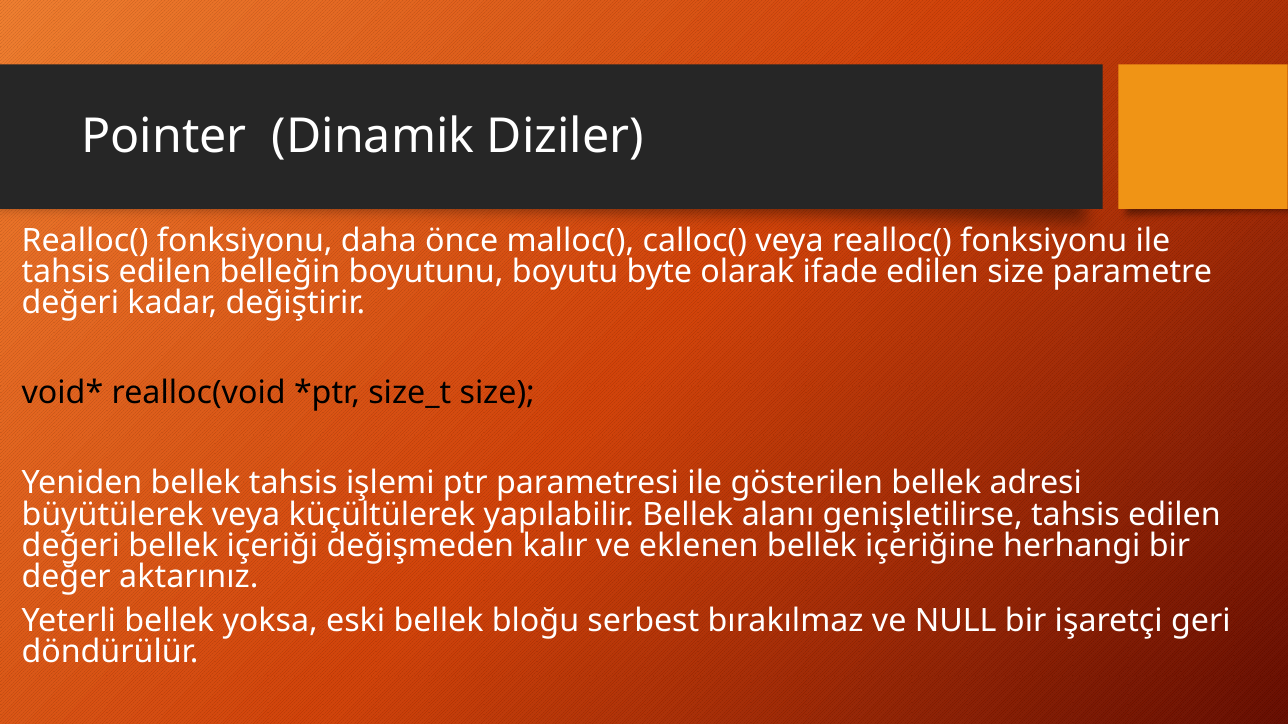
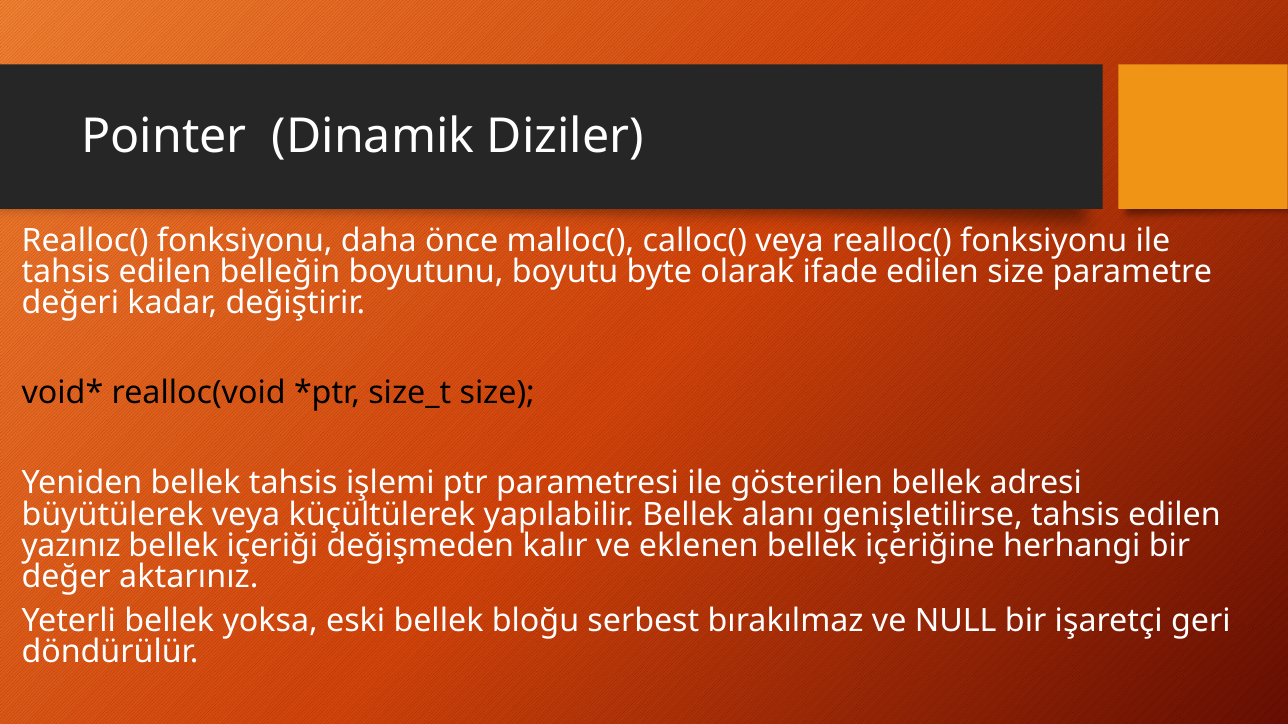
değeri: değeri -> yazınız (71, 546)
